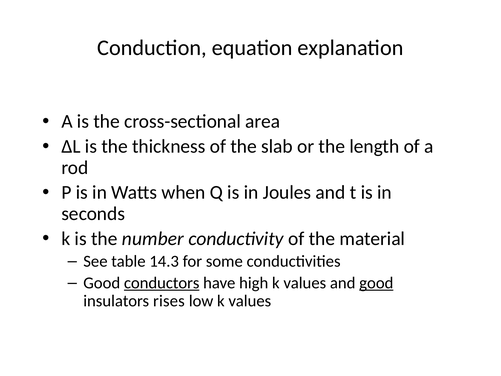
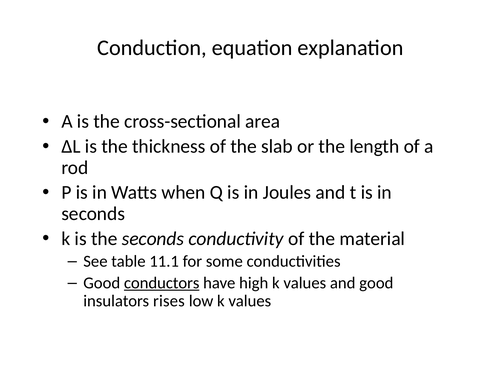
the number: number -> seconds (153, 238)
14.3: 14.3 -> 11.1 (164, 261)
good underline: present -> none (376, 283)
